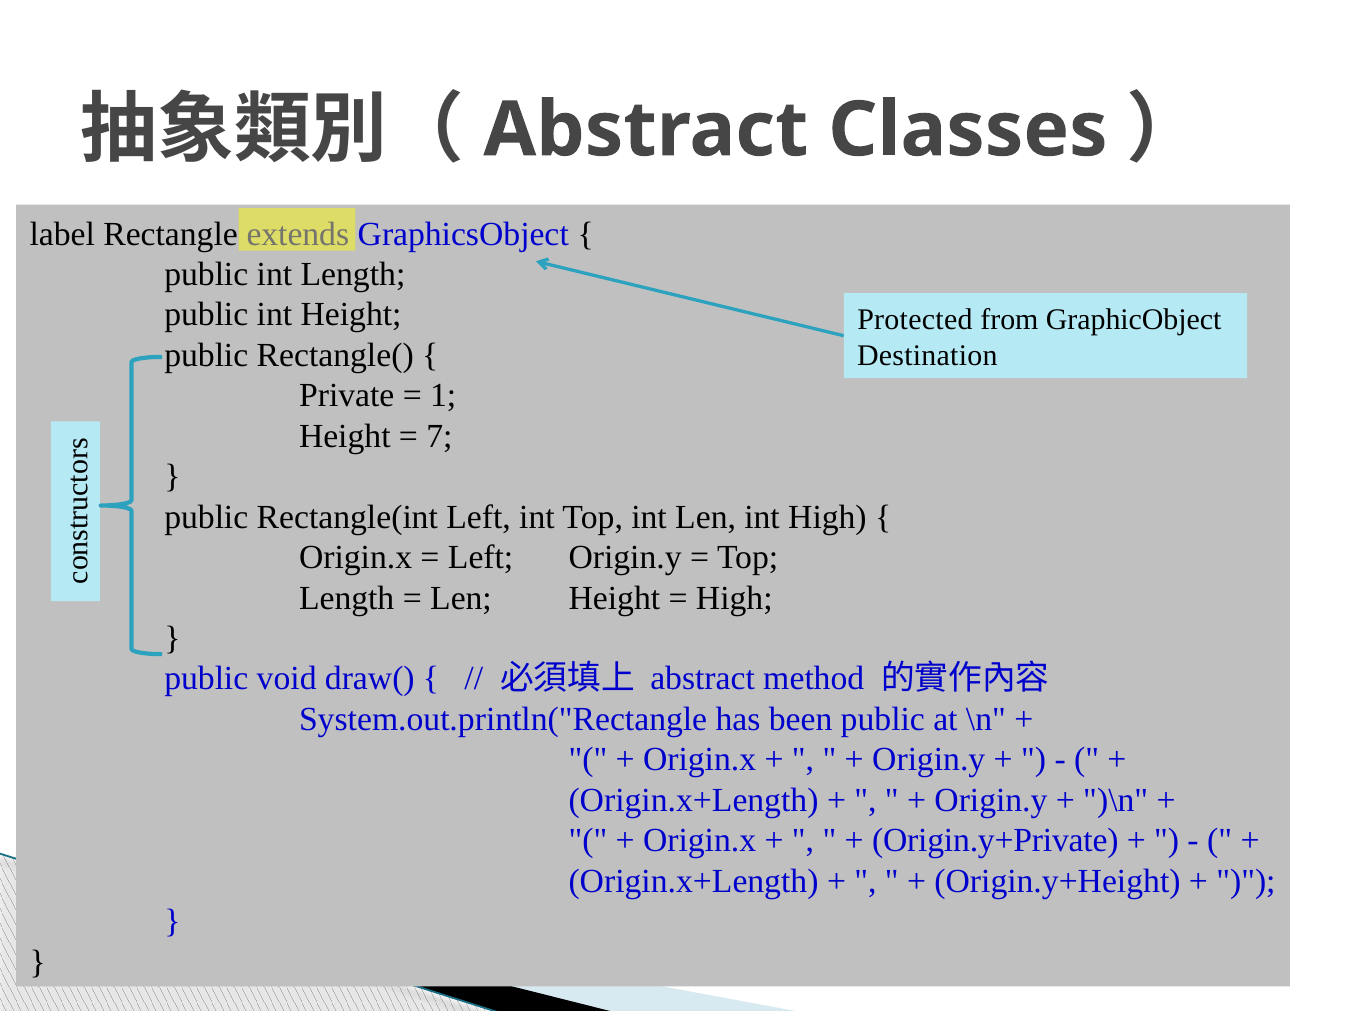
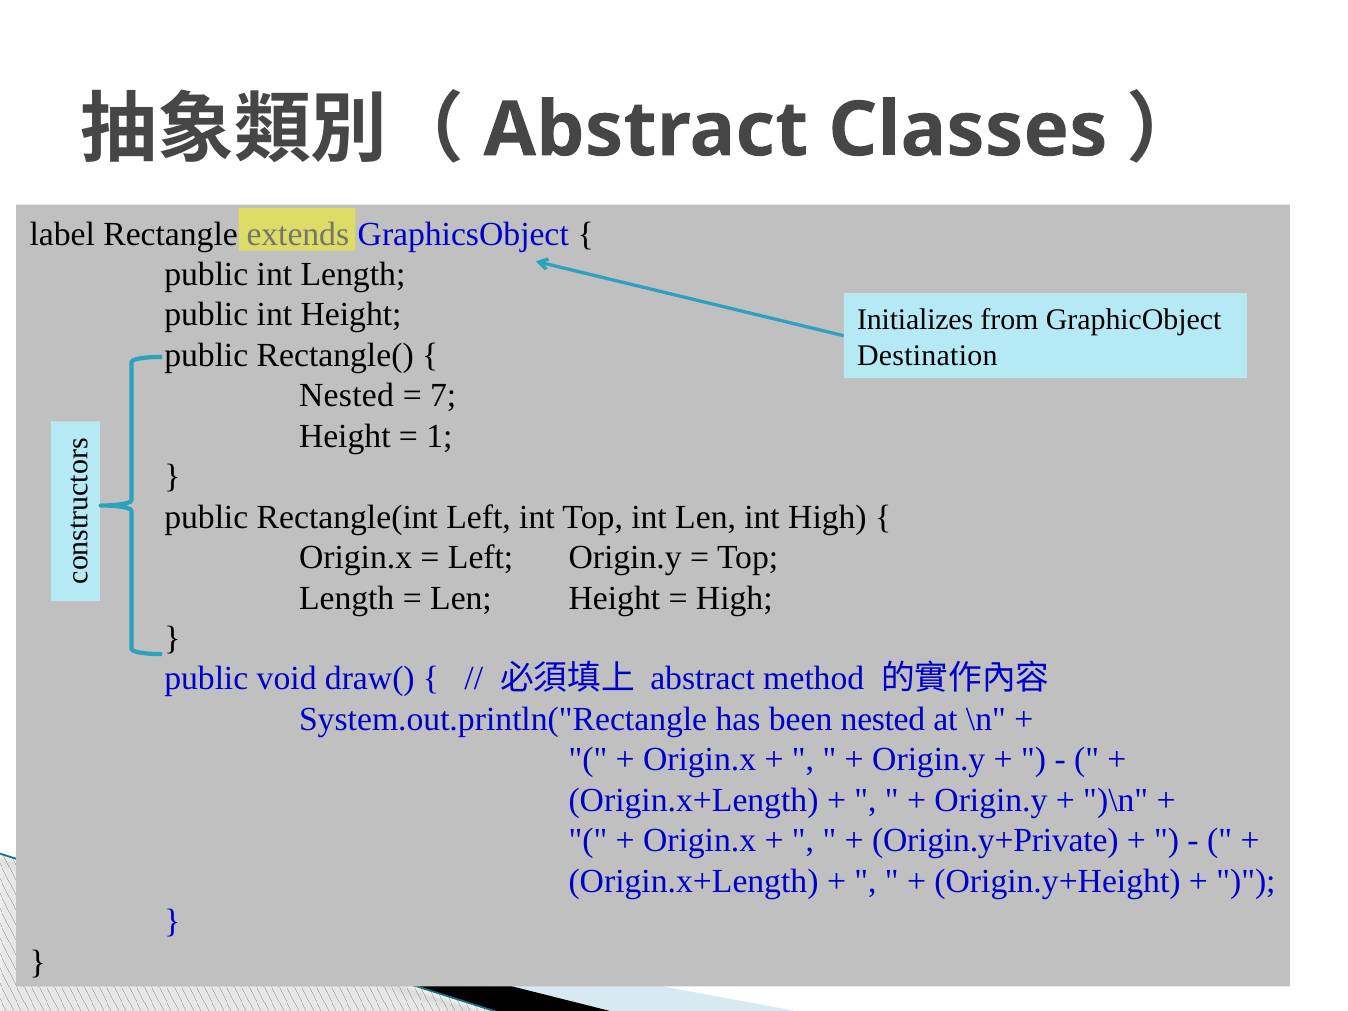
Protected: Protected -> Initializes (915, 320)
Private: Private -> Nested (347, 396)
1: 1 -> 7 (443, 396)
7: 7 -> 1 (439, 436)
been public: public -> nested (883, 719)
